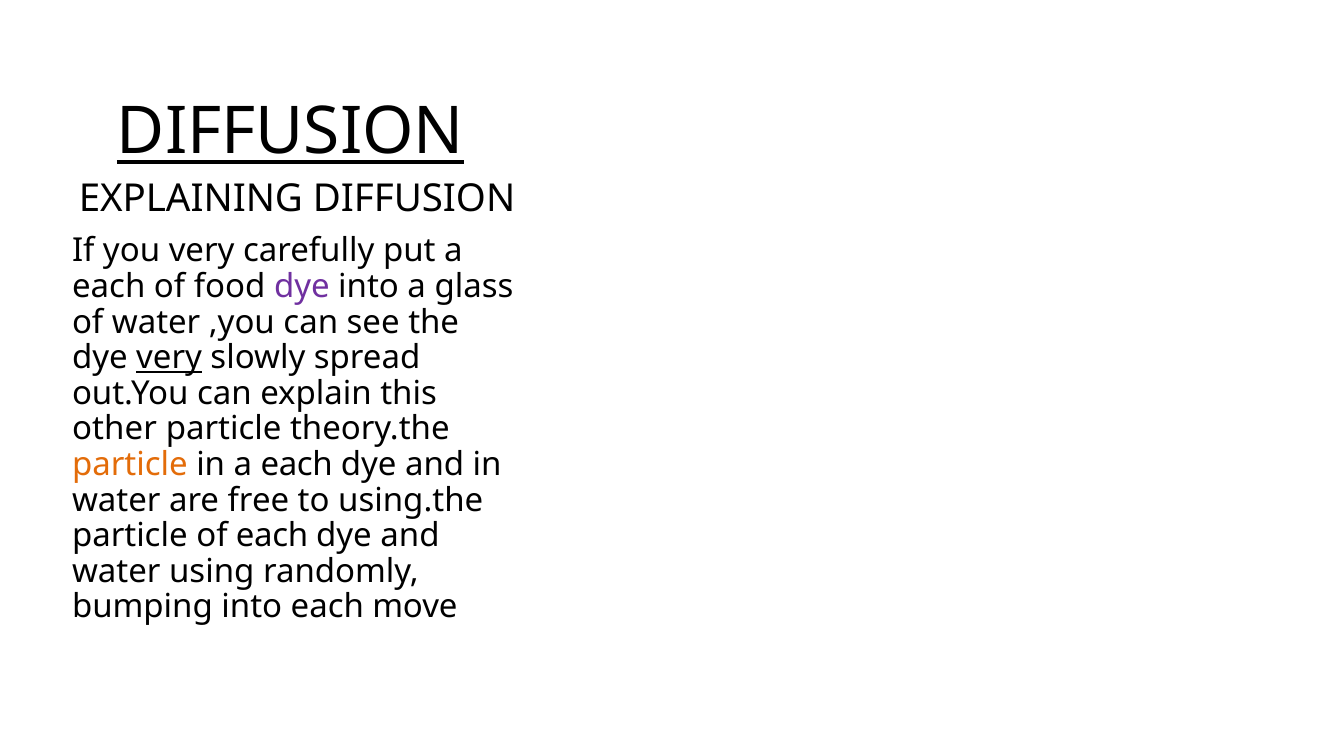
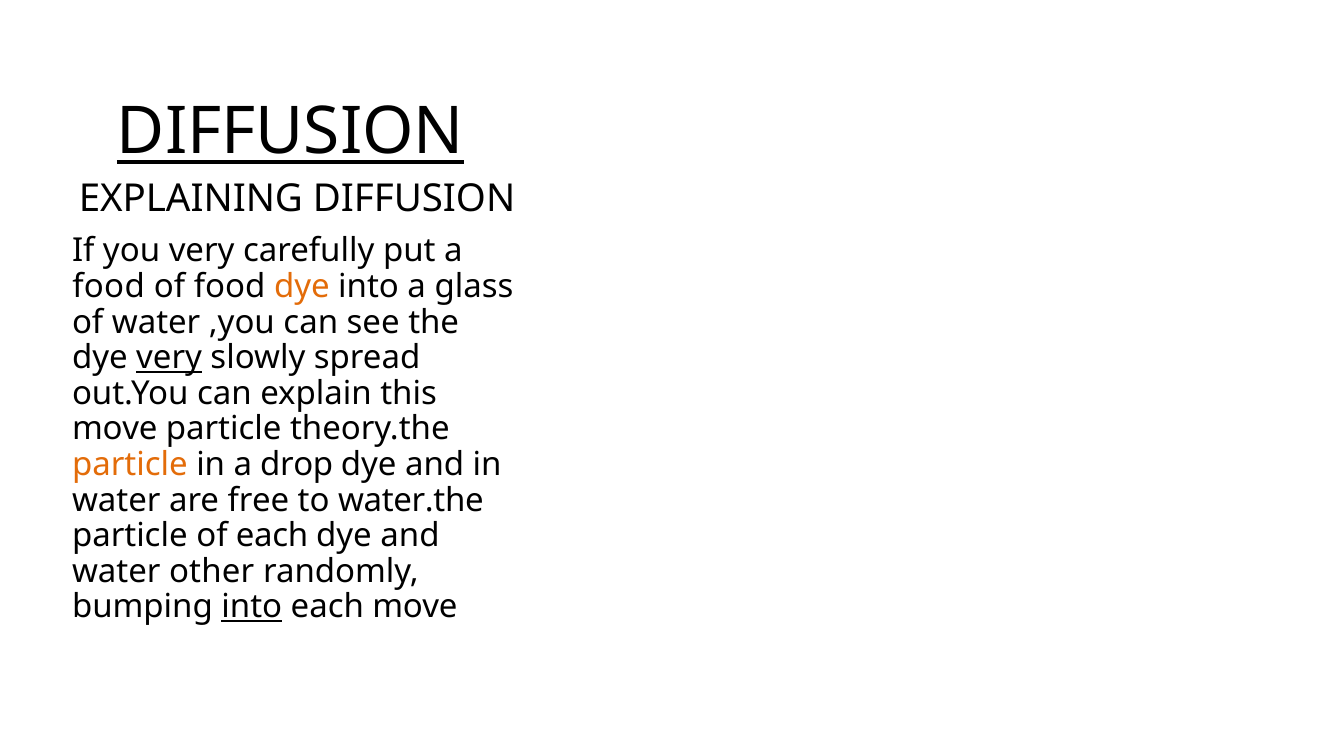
each: each -> food (109, 287)
dye colour: purple -> orange (302, 287)
other: other -> move (115, 429)
in a each: each -> drop (297, 464)
using.the: using.the -> water.the (411, 500)
using: using -> other (212, 571)
into underline: none -> present (252, 607)
